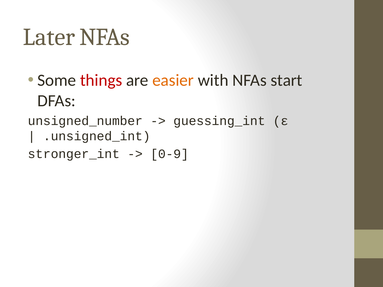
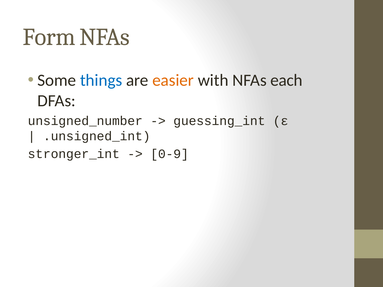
Later: Later -> Form (49, 37)
things colour: red -> blue (101, 80)
start: start -> each (287, 80)
